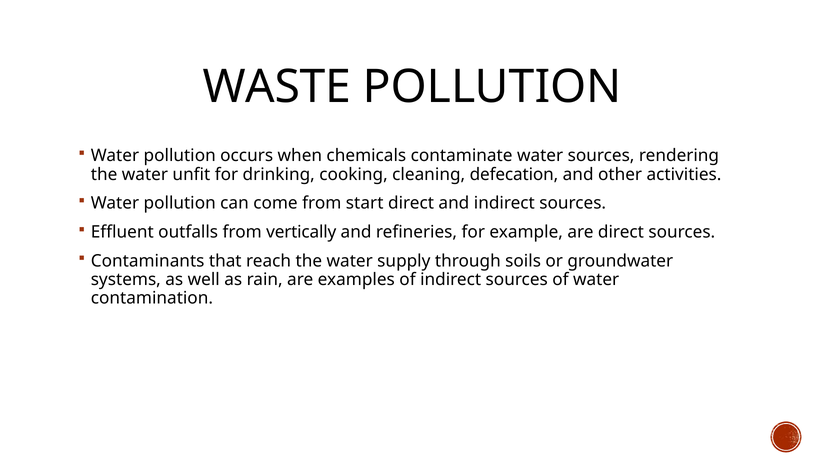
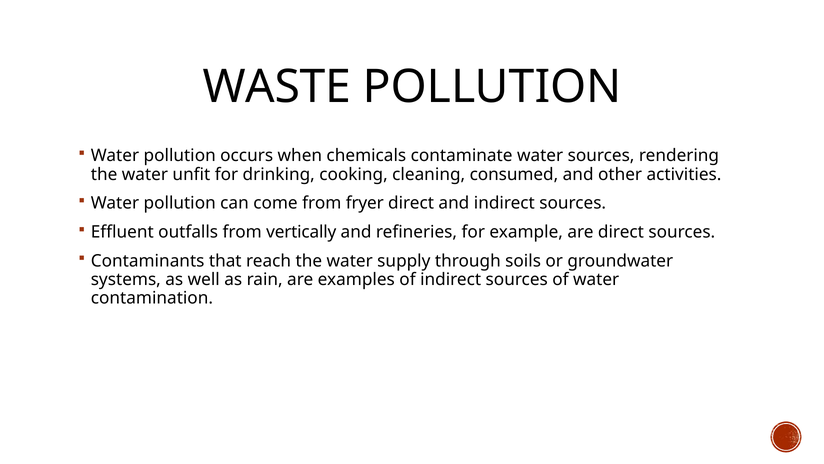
defecation: defecation -> consumed (514, 174)
start: start -> fryer (365, 203)
